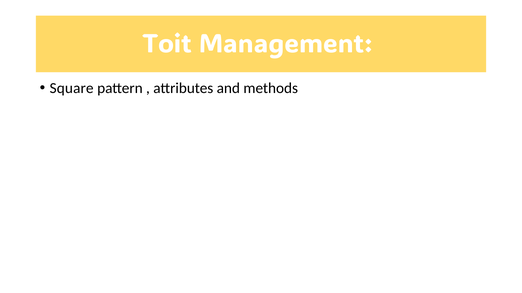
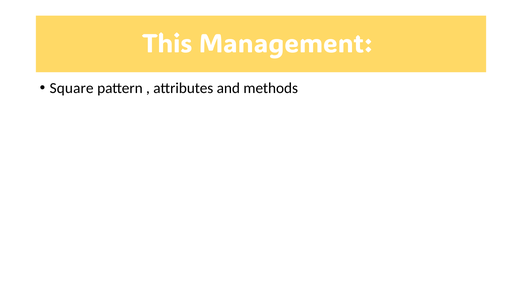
Toit: Toit -> This (167, 44)
